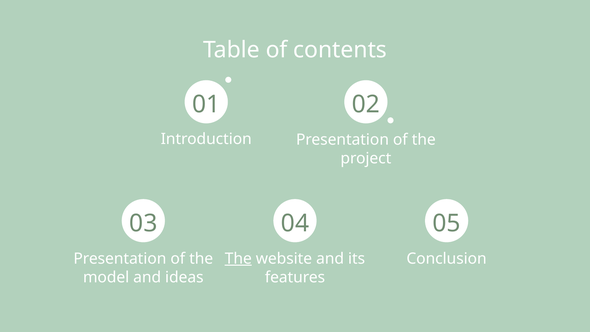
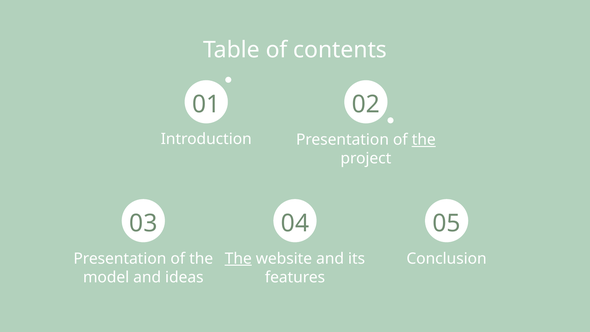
the underline: none -> present (424, 140)
